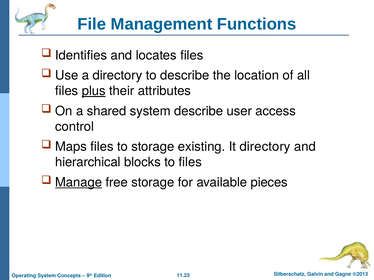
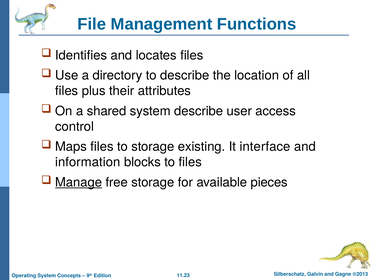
plus underline: present -> none (94, 91)
It directory: directory -> interface (265, 147)
hierarchical: hierarchical -> information (88, 162)
